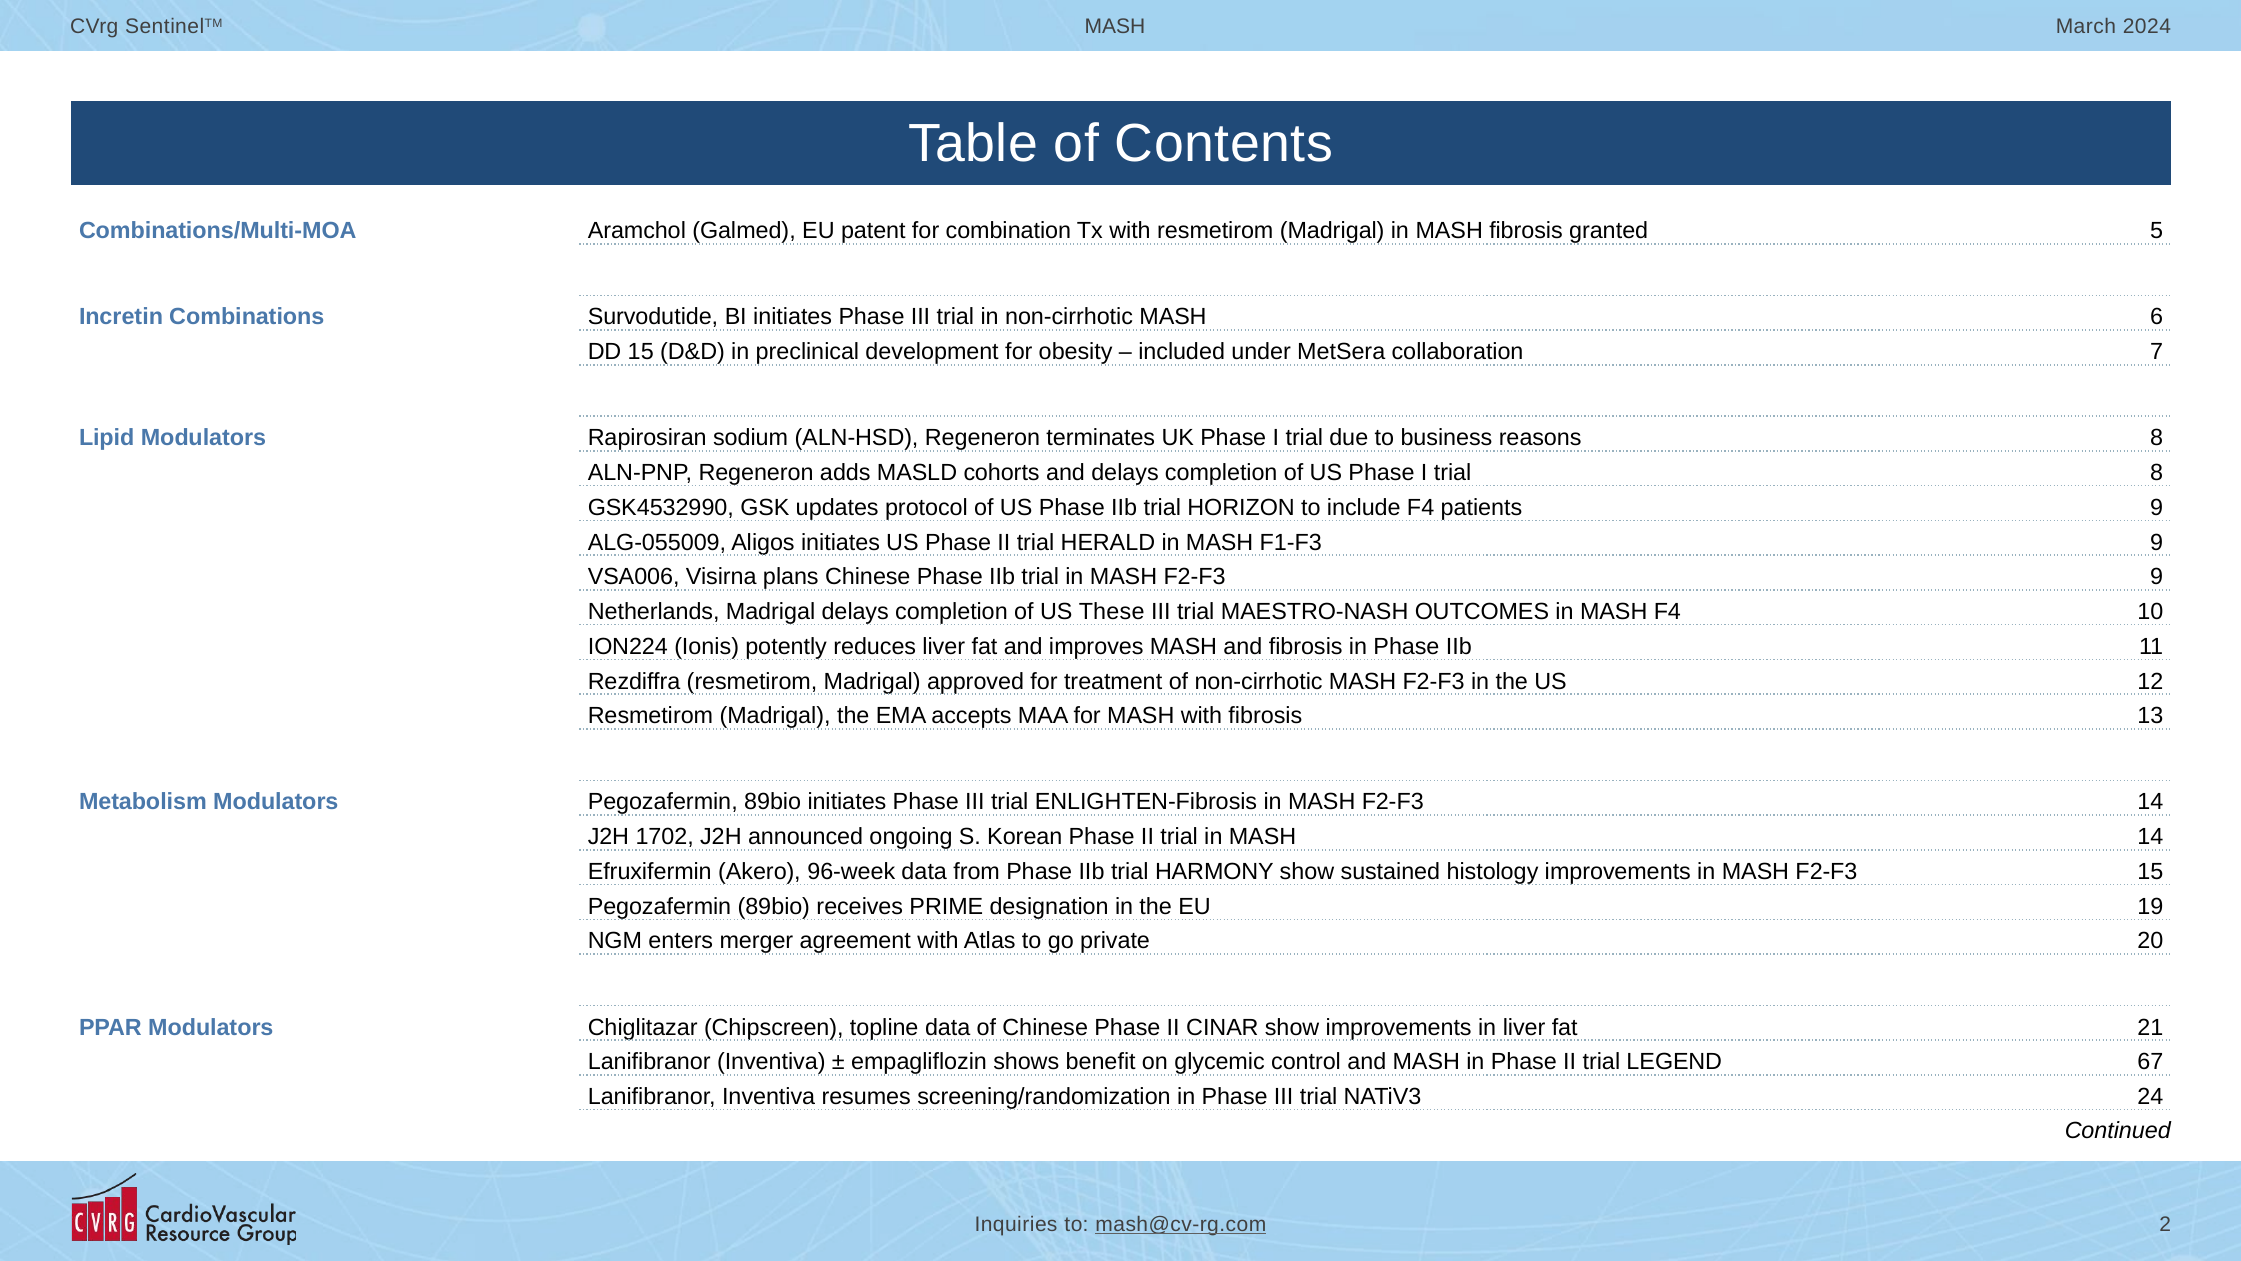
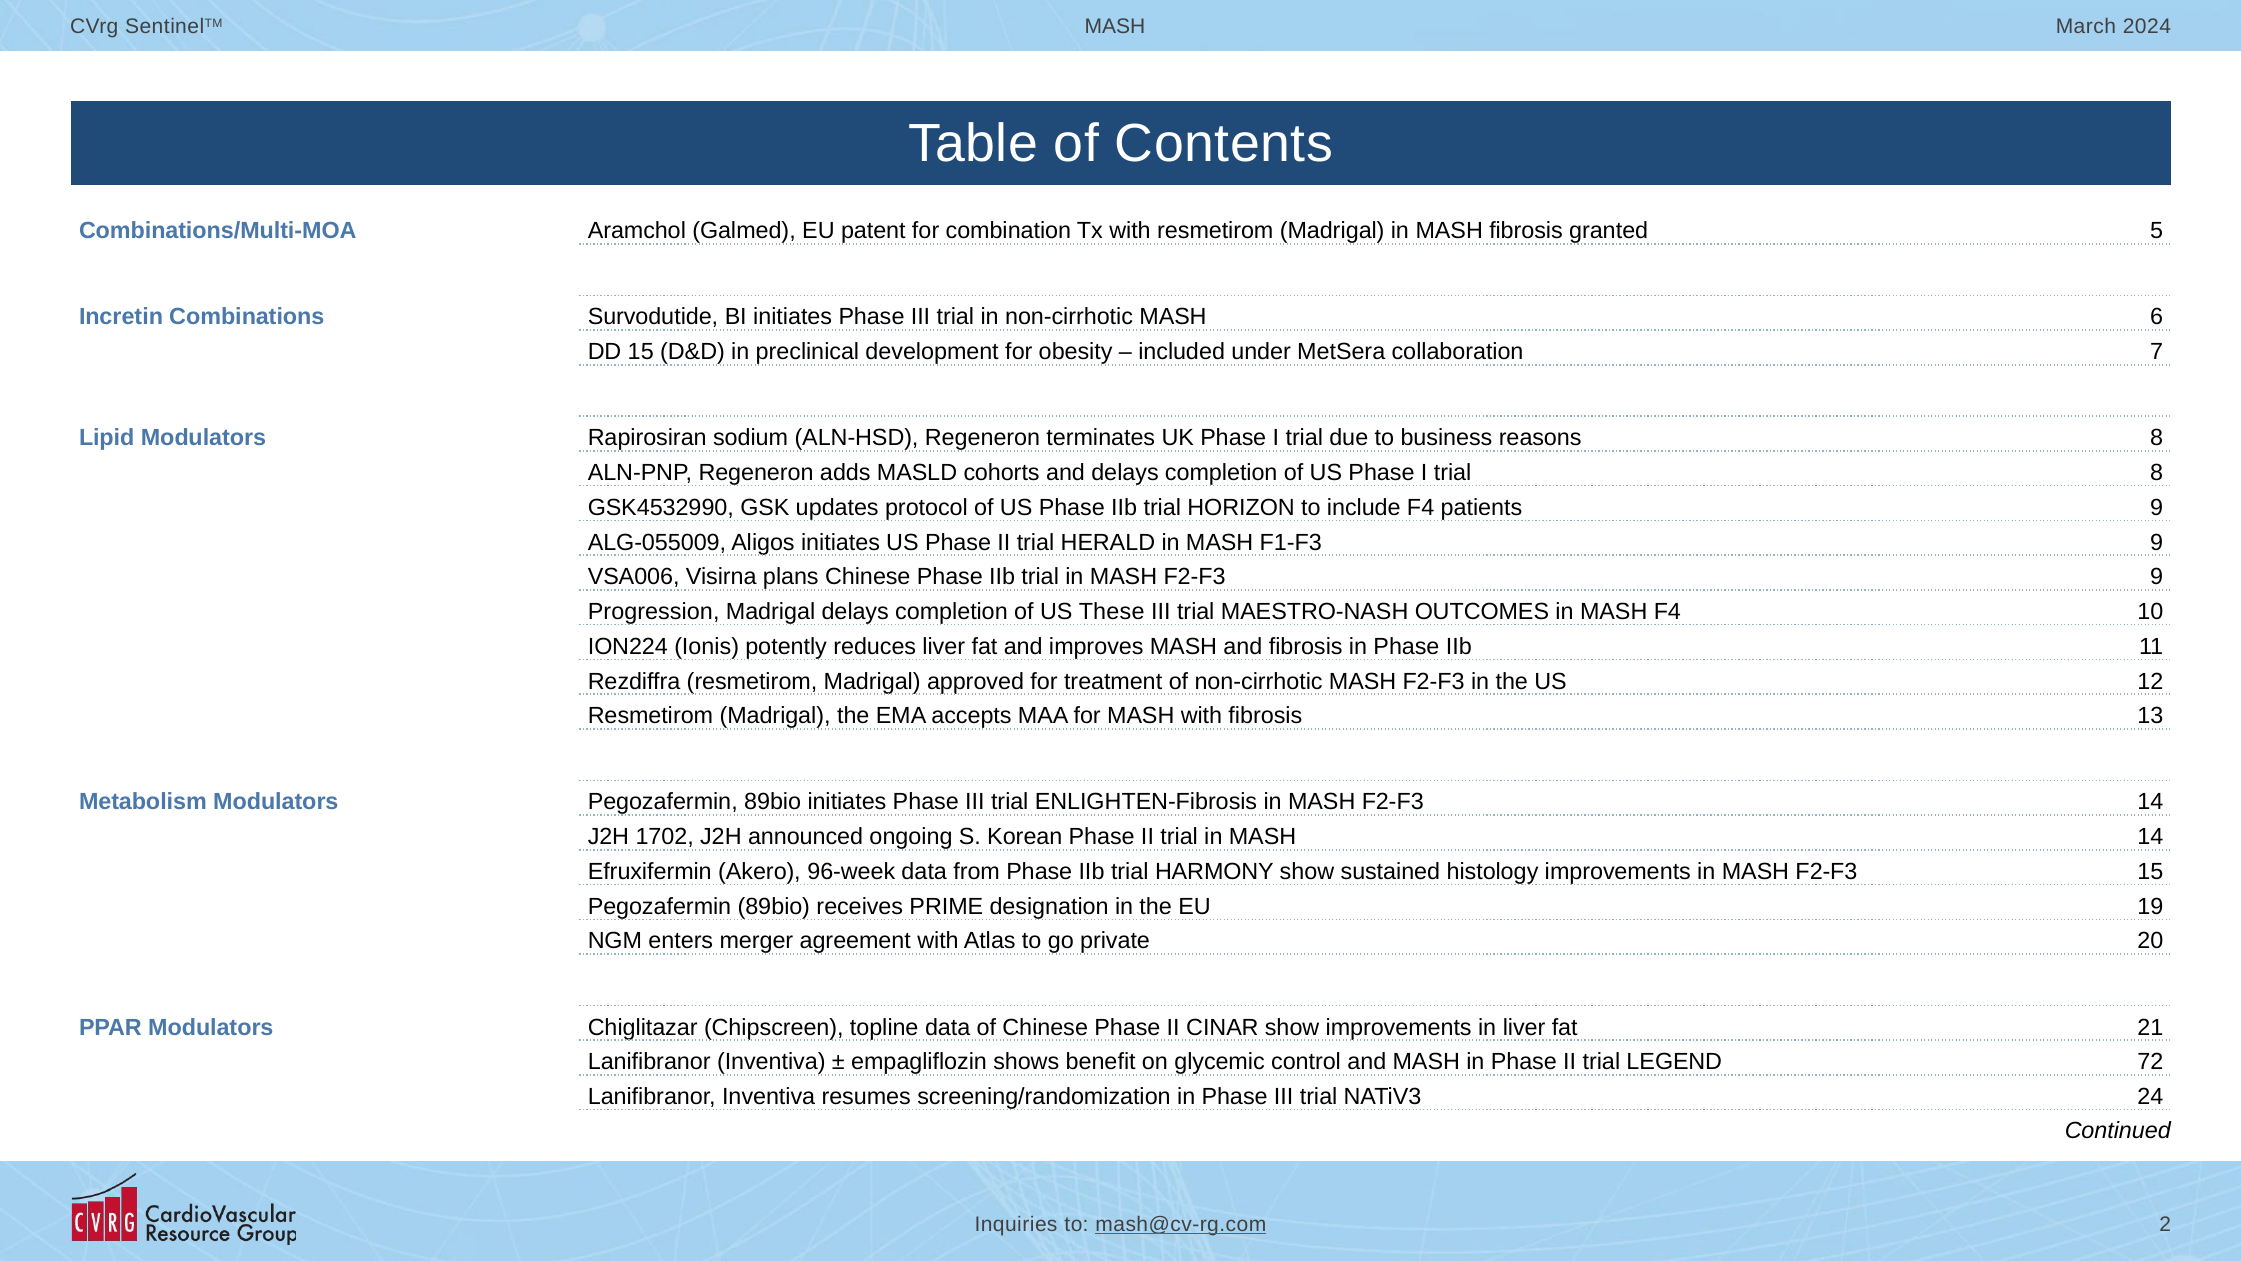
Netherlands: Netherlands -> Progression (654, 612)
67: 67 -> 72 (2150, 1062)
